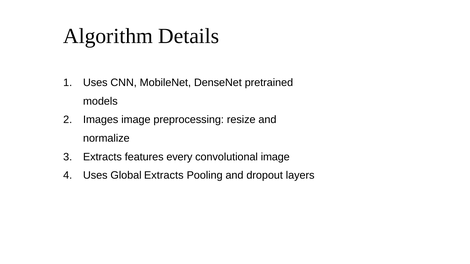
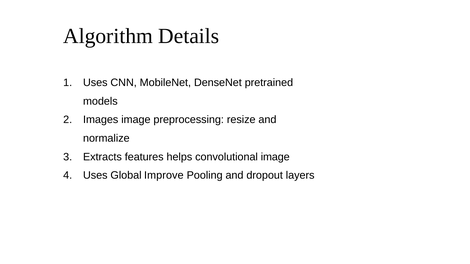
every: every -> helps (179, 157)
Global Extracts: Extracts -> Improve (164, 176)
